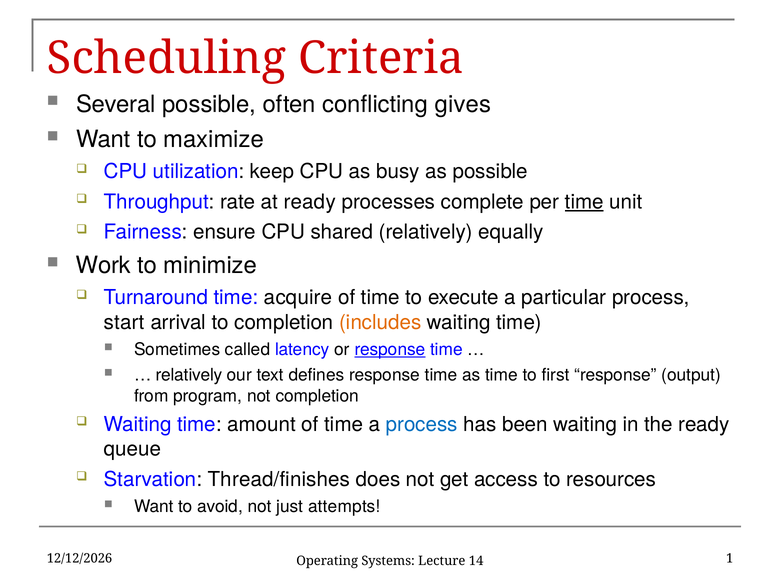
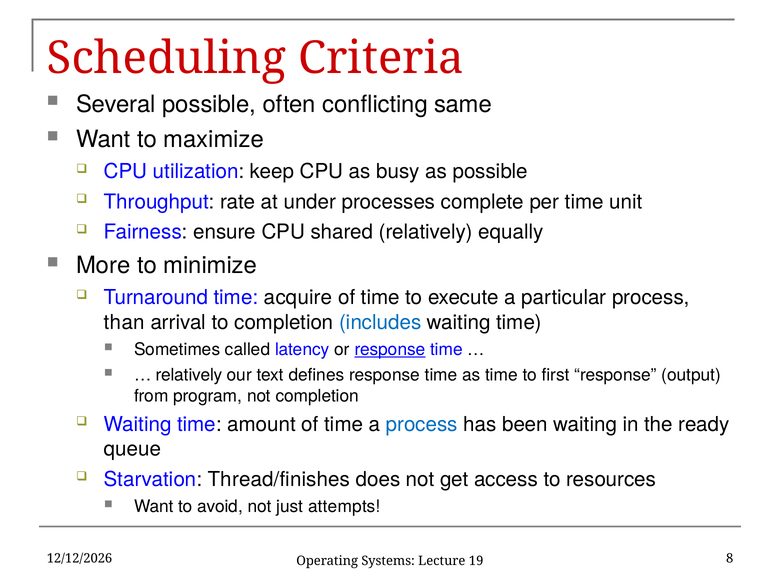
gives: gives -> same (463, 104)
at ready: ready -> under (310, 202)
time underline: present -> none (584, 202)
Work: Work -> More (103, 266)
start: start -> than (124, 322)
includes colour: orange -> blue (380, 322)
1: 1 -> 8 (730, 559)
14: 14 -> 19 (476, 561)
